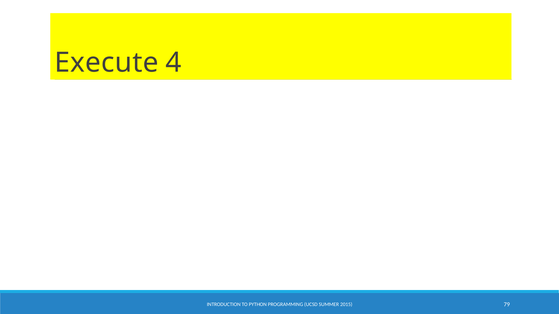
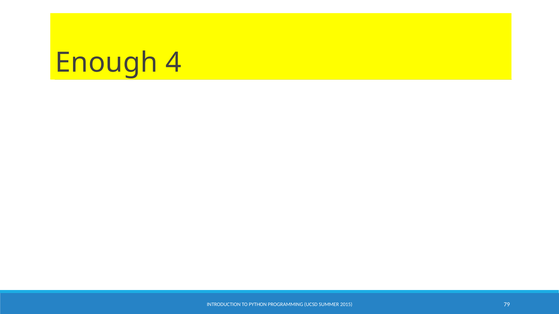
Execute: Execute -> Enough (106, 63)
